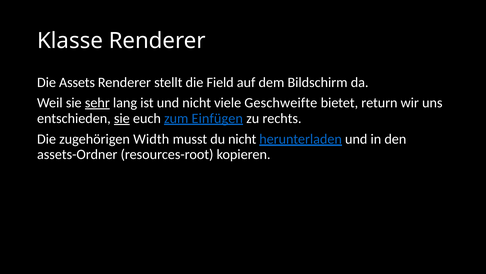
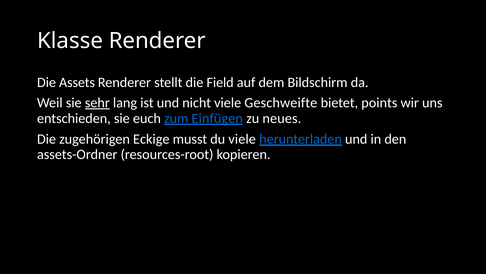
return: return -> points (379, 103)
sie underline: present -> none (122, 118)
rechts: rechts -> neues (282, 118)
Width: Width -> Eckige (151, 139)
du nicht: nicht -> viele (242, 139)
